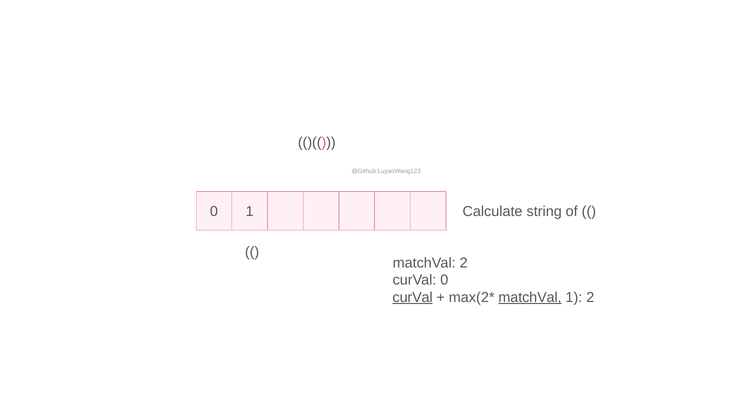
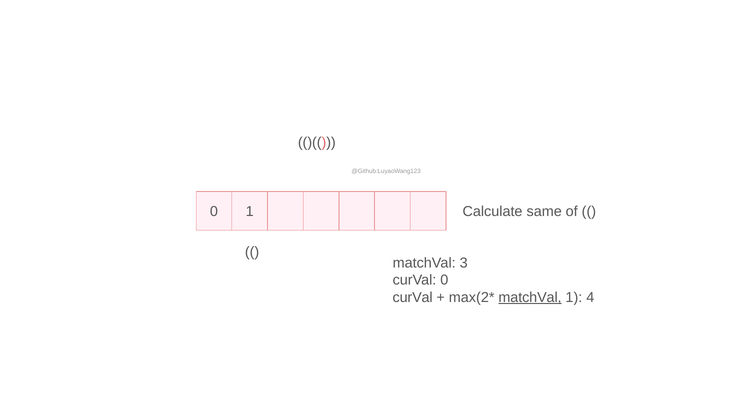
string: string -> same (544, 212)
matchVal 2: 2 -> 3 (464, 263)
curVal underline: present -> none (413, 298)
1 2: 2 -> 4 (590, 298)
